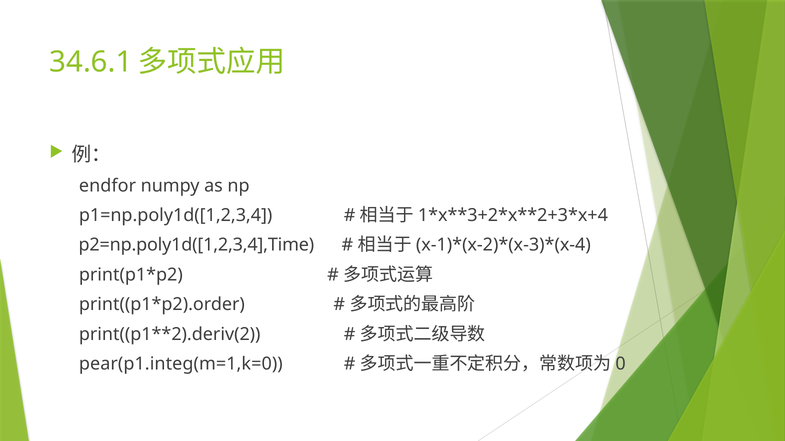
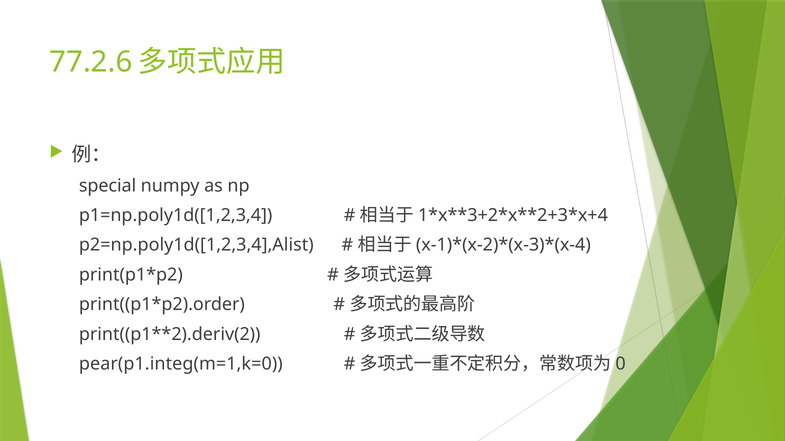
34.6.1: 34.6.1 -> 77.2.6 (91, 62)
endfor: endfor -> special (108, 186)
p2=np.poly1d([1,2,3,4],Time: p2=np.poly1d([1,2,3,4],Time -> p2=np.poly1d([1,2,3,4],Alist (196, 245)
